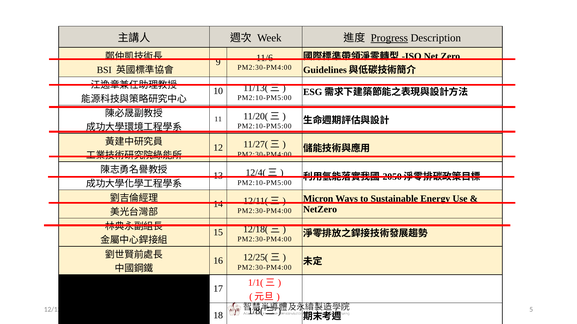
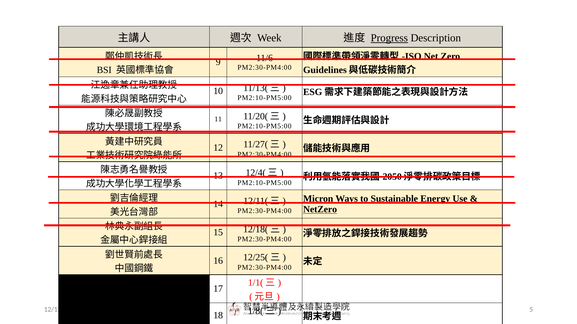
NetZero underline: none -> present (320, 210)
